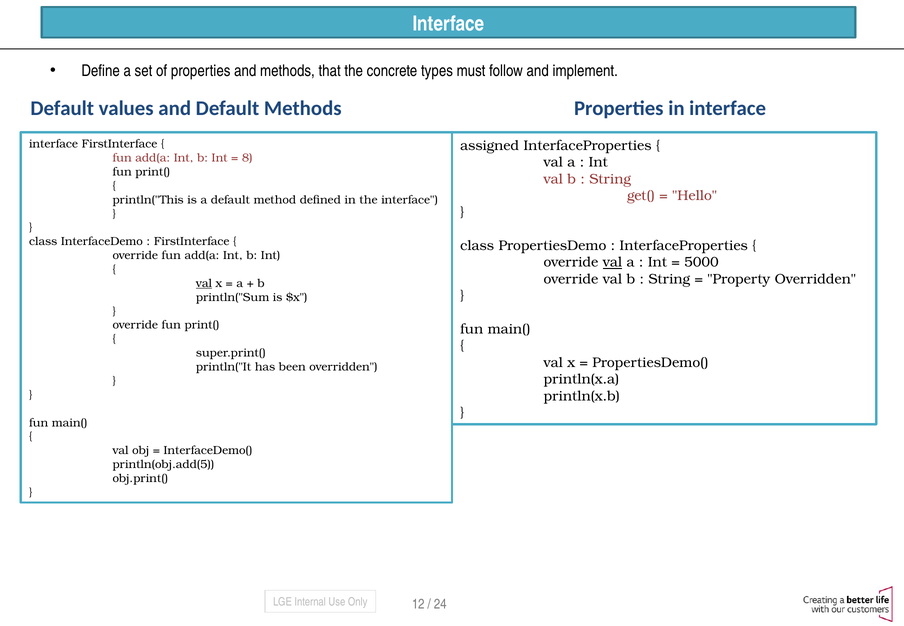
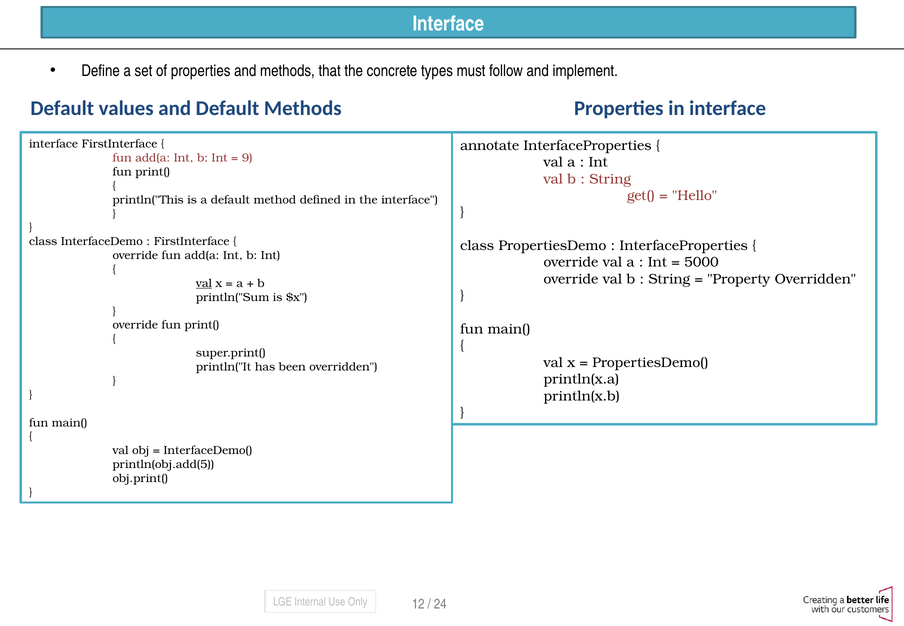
assigned: assigned -> annotate (490, 146)
8: 8 -> 9 (247, 158)
val underline: present -> none (612, 262)
